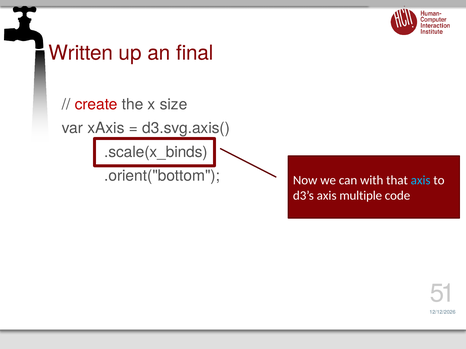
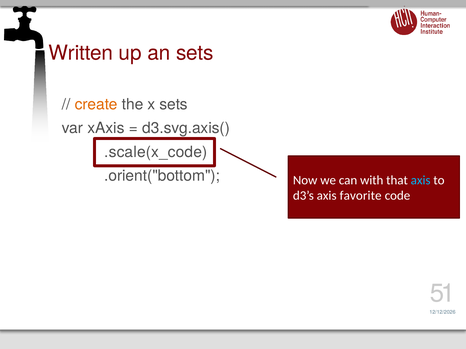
an final: final -> sets (195, 53)
create colour: red -> orange (96, 105)
x size: size -> sets (174, 105)
.scale(x_binds: .scale(x_binds -> .scale(x_code (156, 152)
multiple: multiple -> favorite (361, 196)
